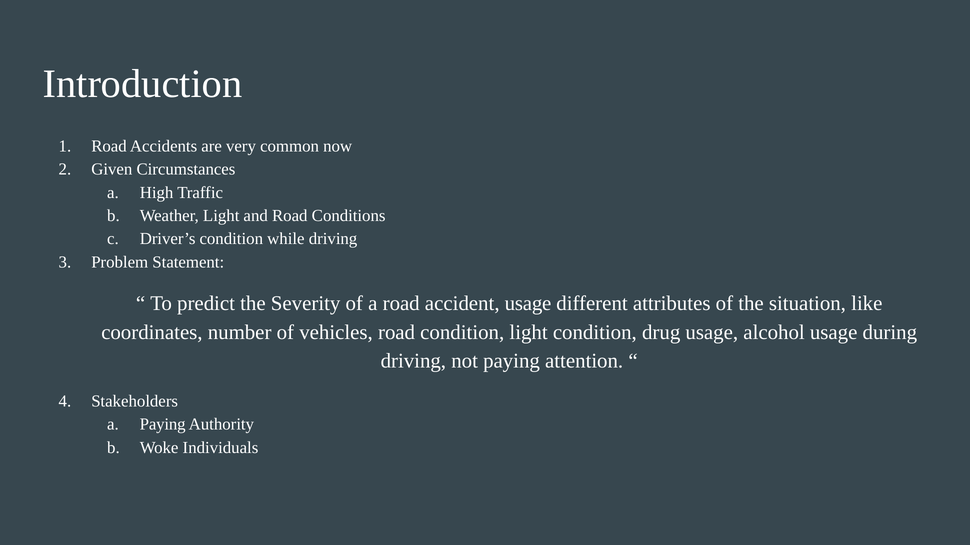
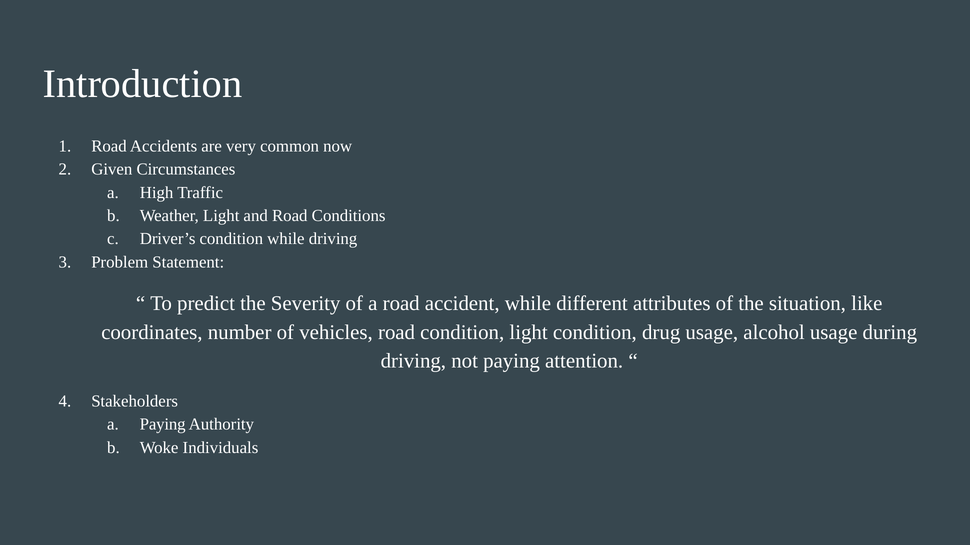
accident usage: usage -> while (528, 304)
